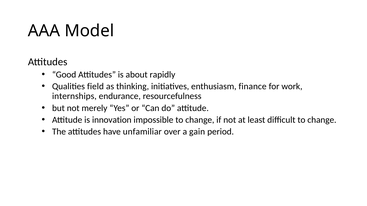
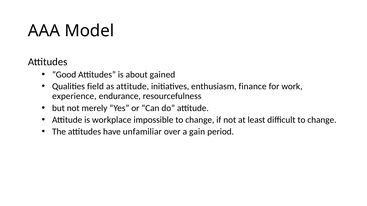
rapidly: rapidly -> gained (162, 75)
as thinking: thinking -> attitude (133, 86)
internships: internships -> experience (74, 96)
innovation: innovation -> workplace (112, 120)
